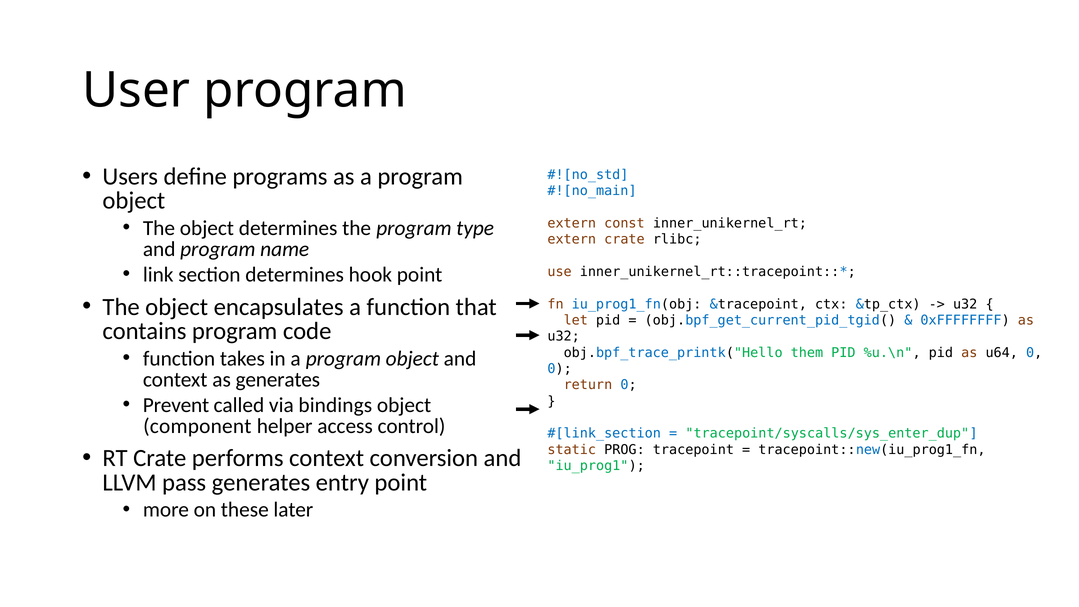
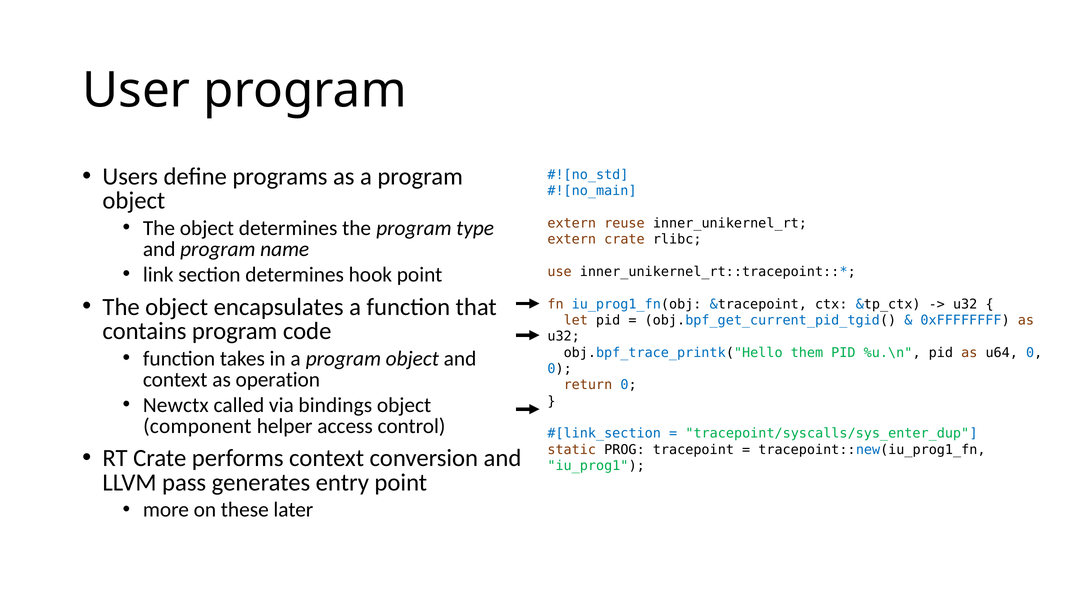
const: const -> reuse (624, 223)
as generates: generates -> operation (278, 379)
Prevent: Prevent -> Newctx (176, 405)
